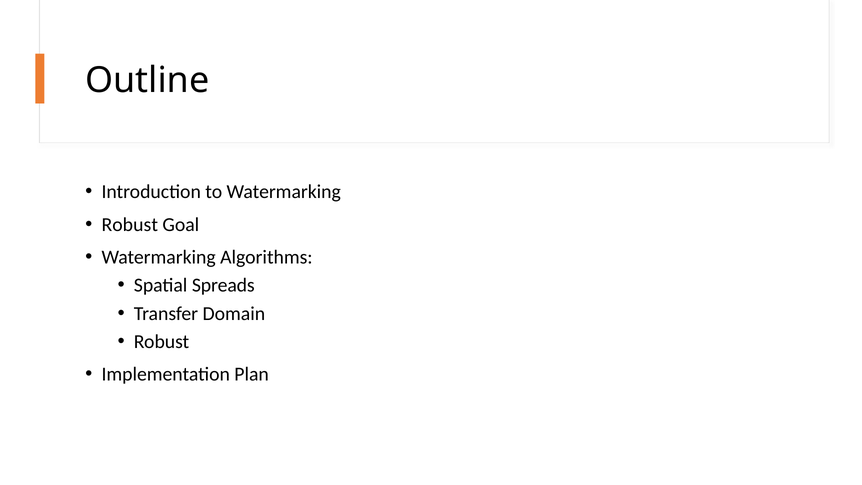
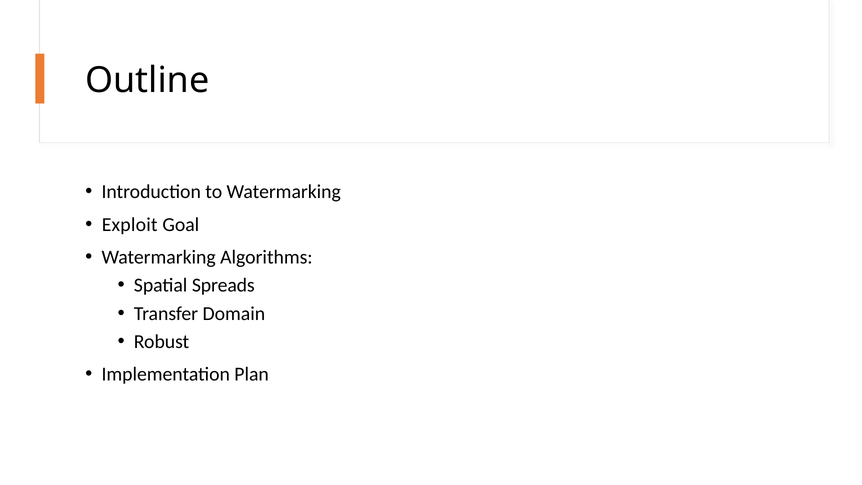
Robust: Robust -> Exploit (130, 225)
